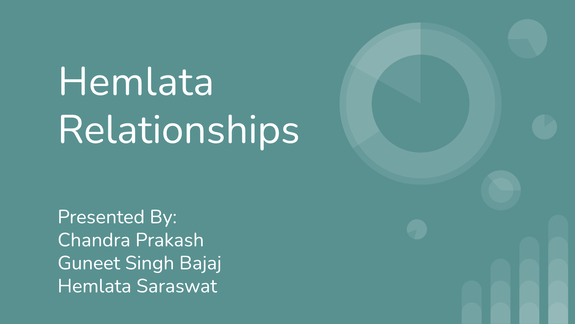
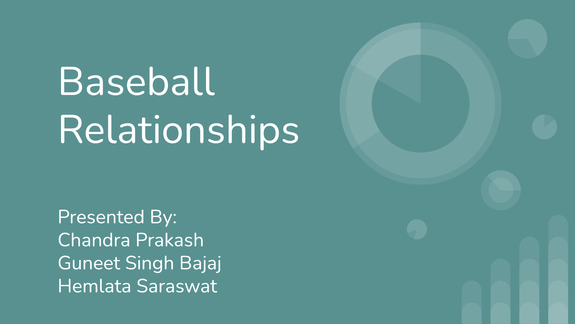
Hemlata: Hemlata -> Baseball (136, 82)
